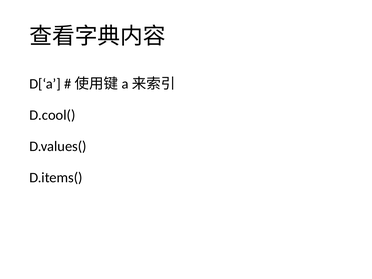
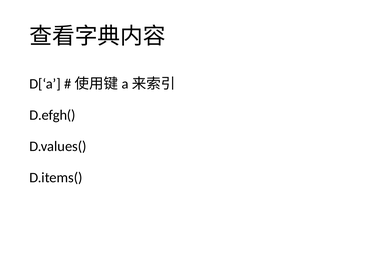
D.cool(: D.cool( -> D.efgh( (52, 115)
